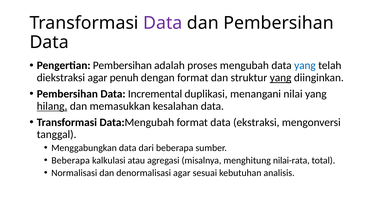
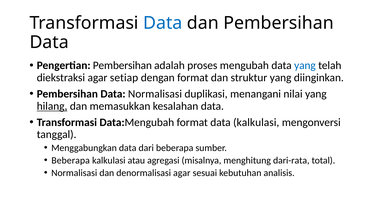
Data colour: purple -> blue (163, 23)
penuh: penuh -> setiap (124, 78)
yang underline: present -> none (281, 78)
Data Incremental: Incremental -> Normalisasi (155, 94)
data ekstraksi: ekstraksi -> kalkulasi (256, 122)
nilai-rata: nilai-rata -> dari-rata (291, 160)
